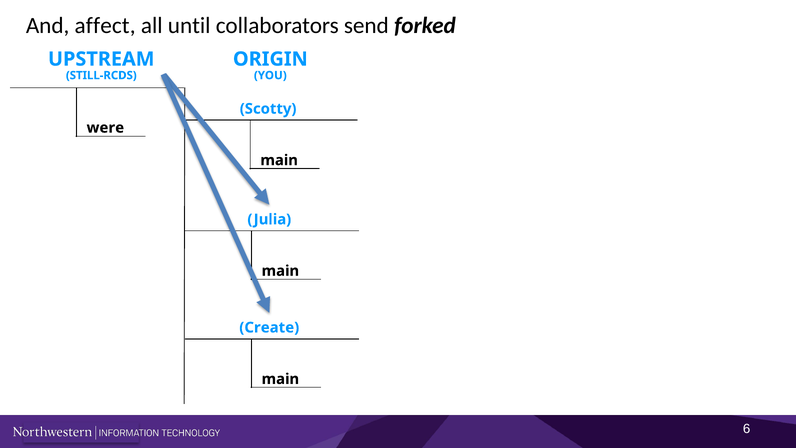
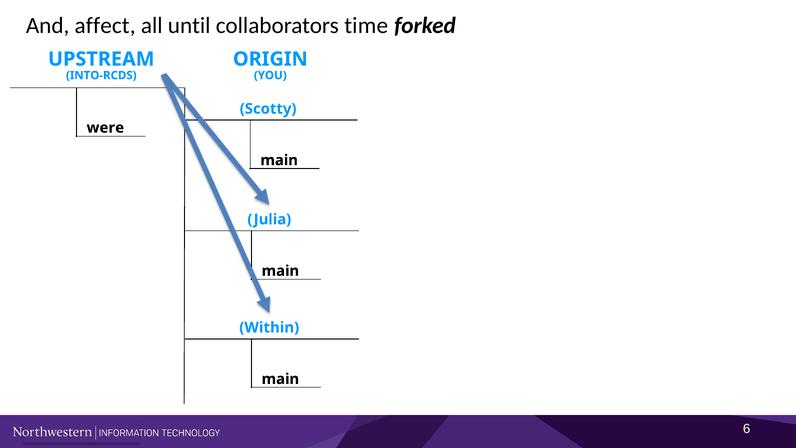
send: send -> time (366, 26)
STILL-RCDS: STILL-RCDS -> INTO-RCDS (101, 75)
Create: Create -> Within (269, 327)
